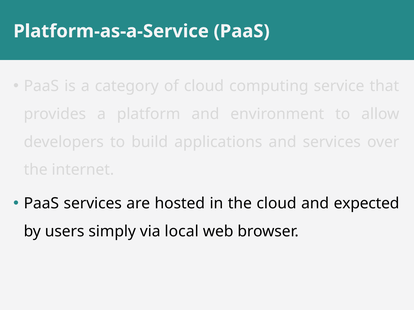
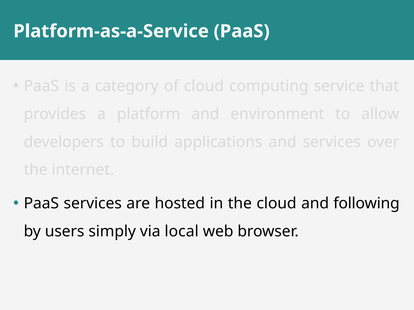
expected: expected -> following (367, 204)
